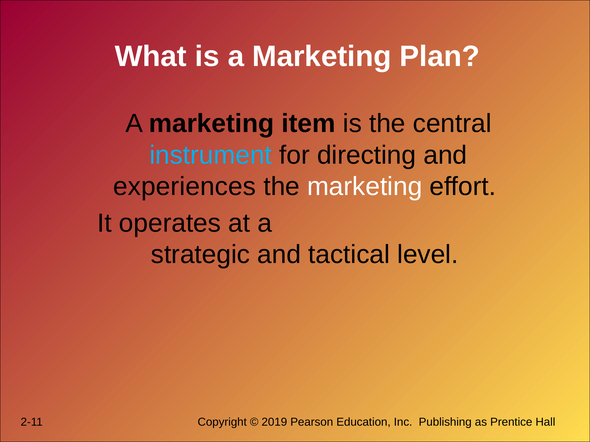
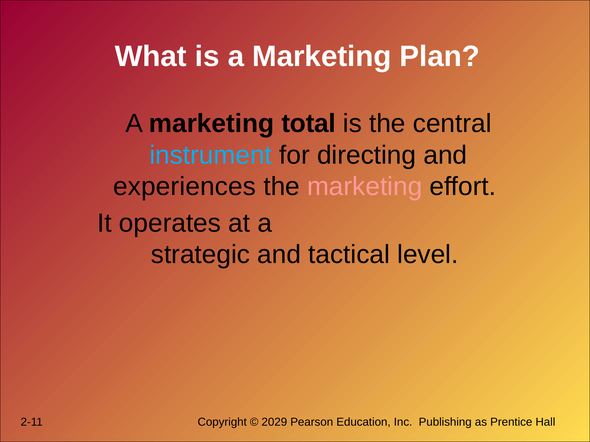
item: item -> total (309, 124)
marketing colour: white -> pink (365, 187)
2019: 2019 -> 2029 (274, 422)
